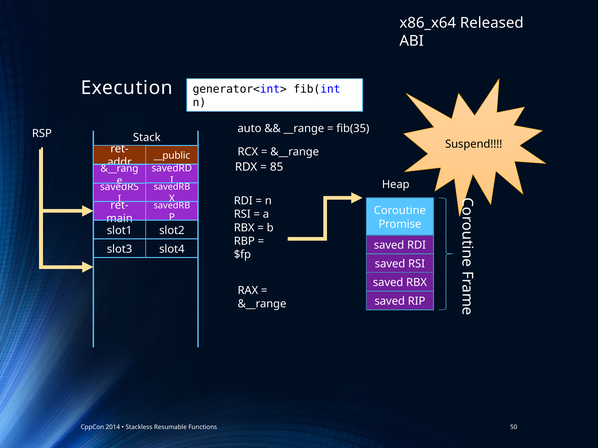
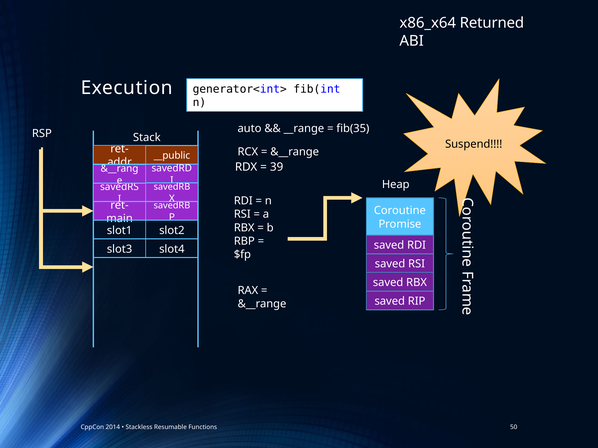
Released: Released -> Returned (492, 23)
85: 85 -> 39 (277, 167)
